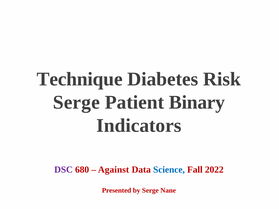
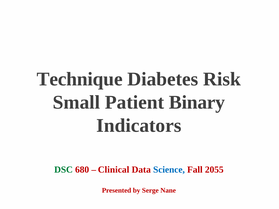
Serge: Serge -> Small (76, 102)
DSC colour: purple -> green (64, 170)
Against: Against -> Clinical (114, 170)
2022: 2022 -> 2055 (214, 170)
